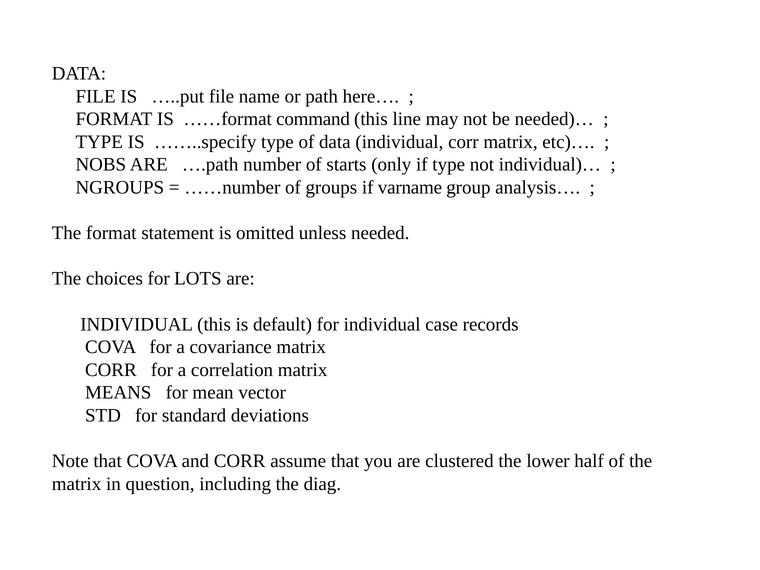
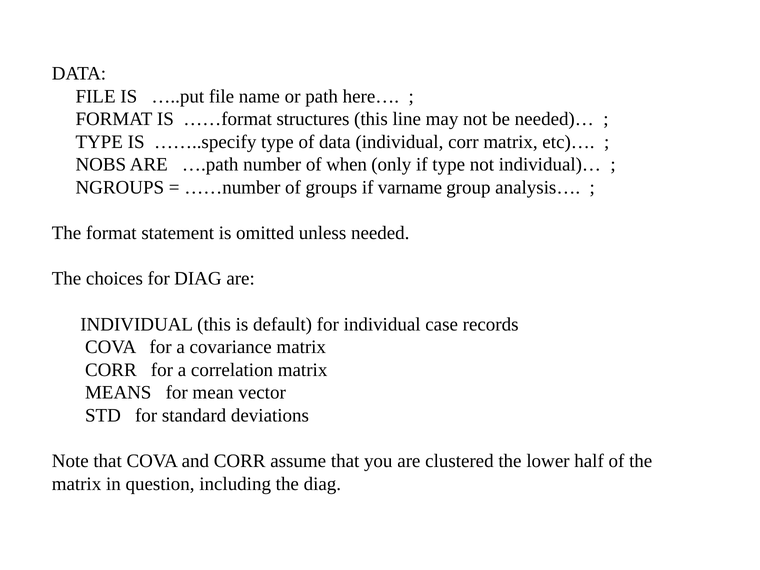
command: command -> structures (313, 119)
starts: starts -> when (347, 165)
for LOTS: LOTS -> DIAG (198, 279)
